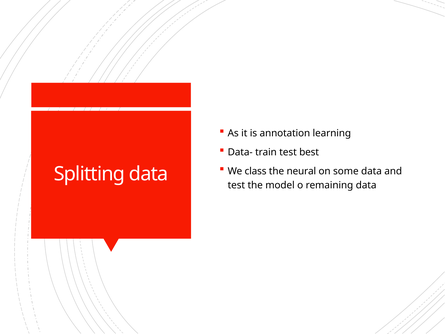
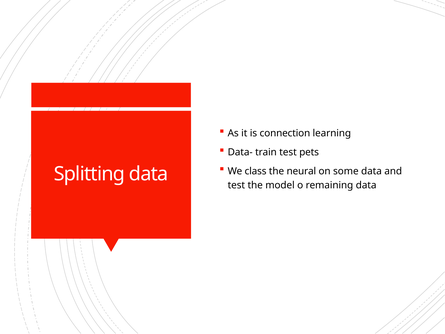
annotation: annotation -> connection (285, 133)
best: best -> pets (309, 152)
